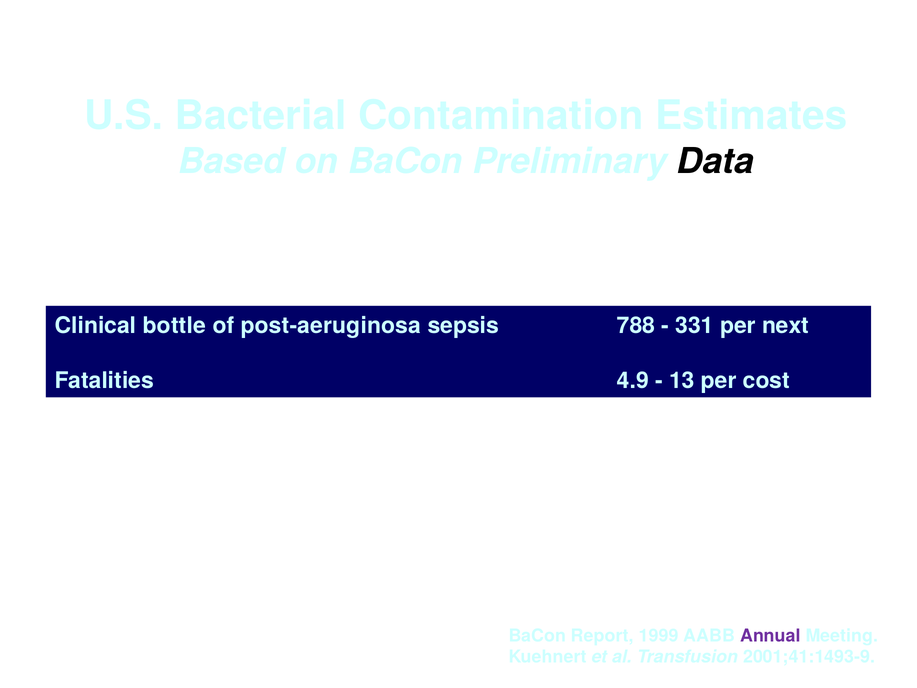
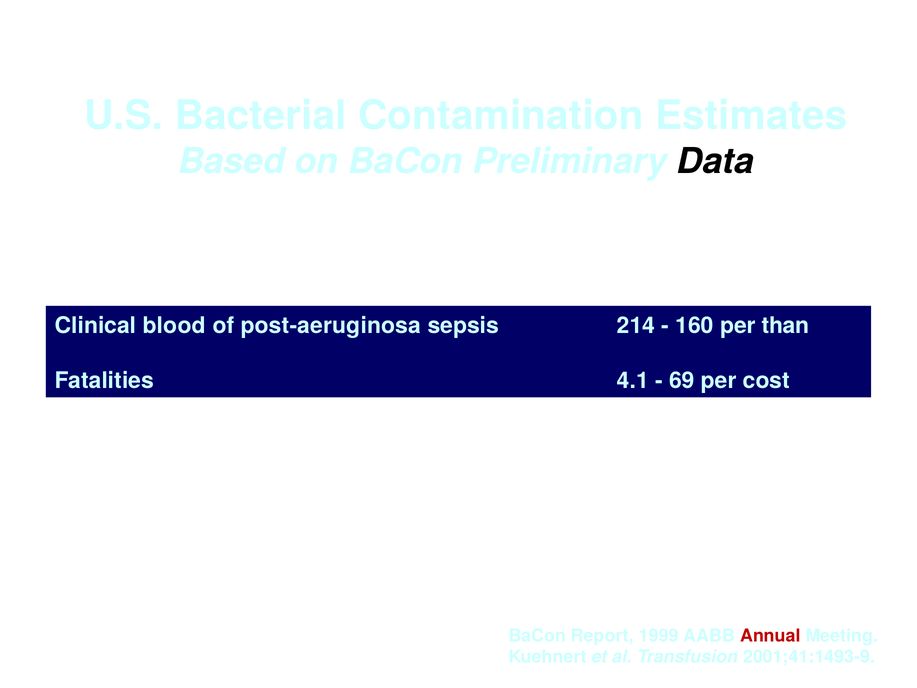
bottle: bottle -> blood (174, 326)
788: 788 -> 214 (636, 326)
331: 331 -> 160 (695, 326)
next: next -> than (786, 326)
4.9: 4.9 -> 4.1 (633, 381)
13: 13 -> 69 (682, 381)
Annual colour: purple -> red (770, 635)
